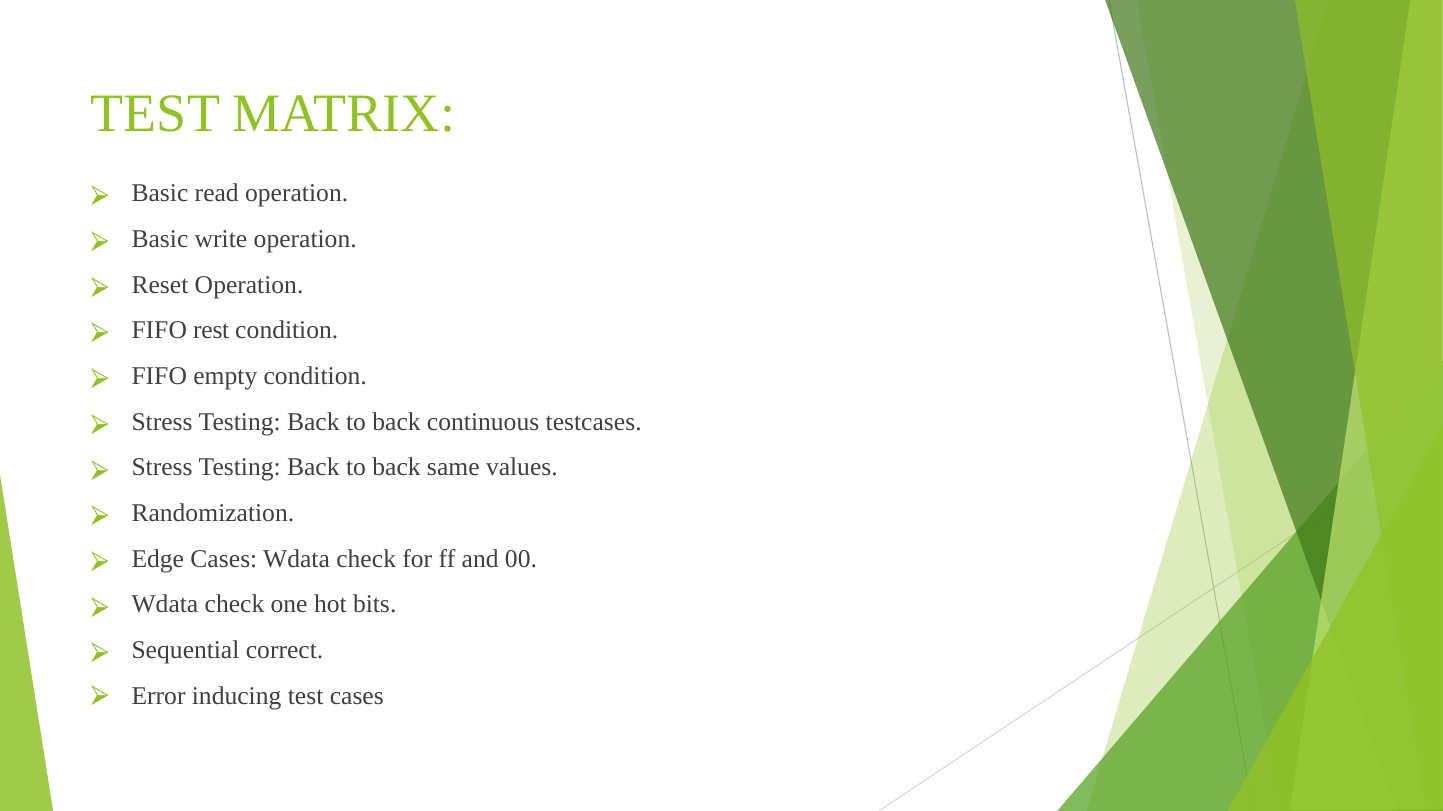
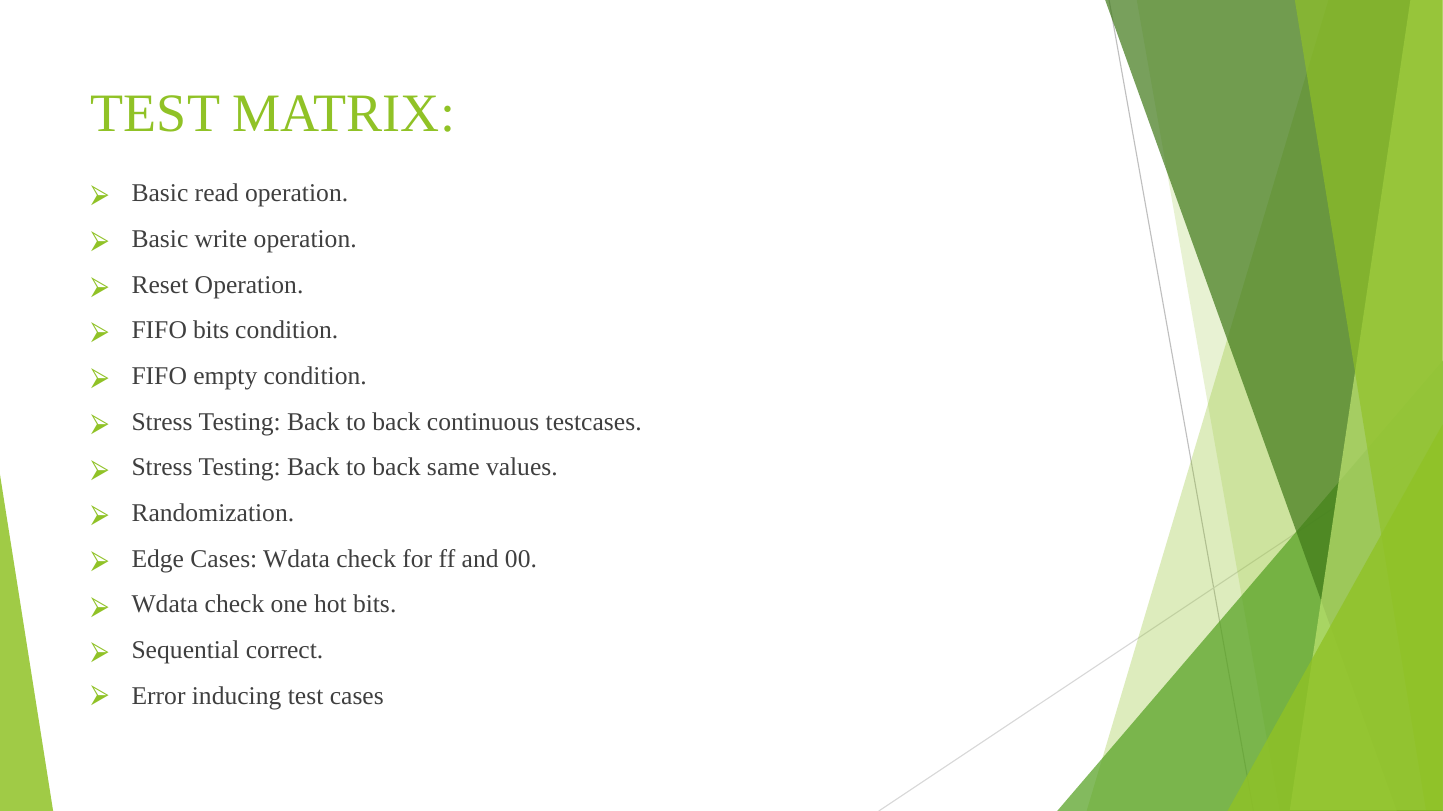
FIFO rest: rest -> bits (211, 331)
